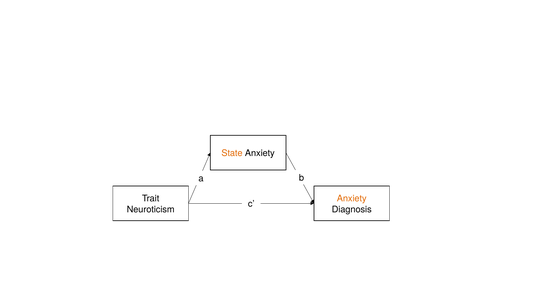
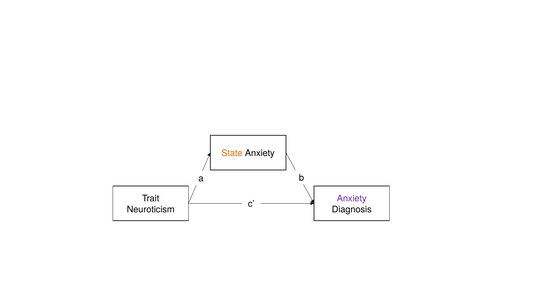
Anxiety colour: orange -> purple (352, 198)
